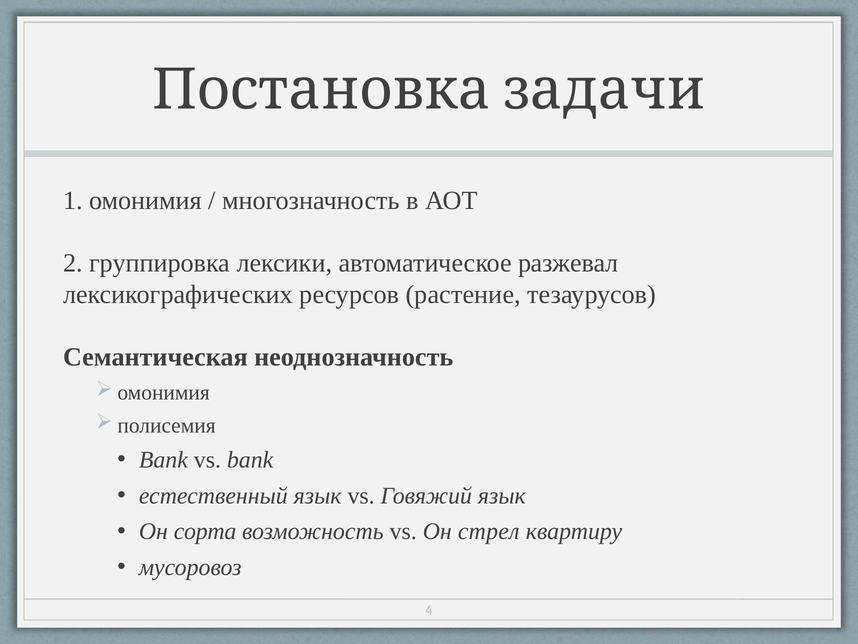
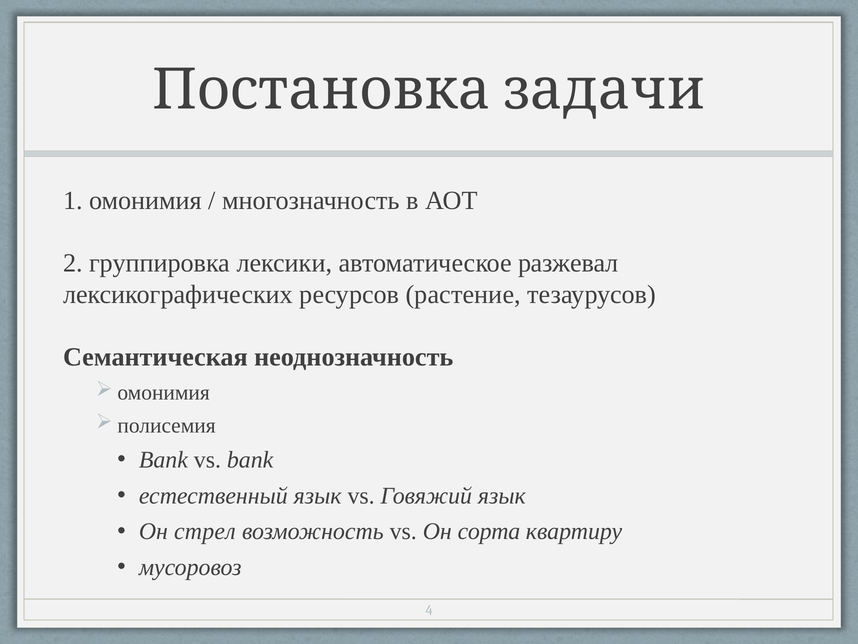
сорта: сорта -> стрел (205, 531)
стрел: стрел -> сорта (489, 531)
